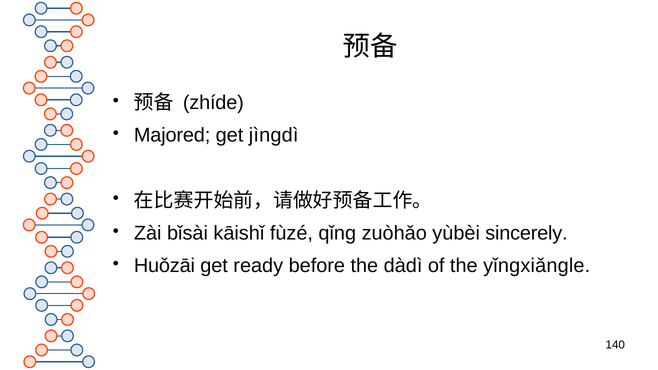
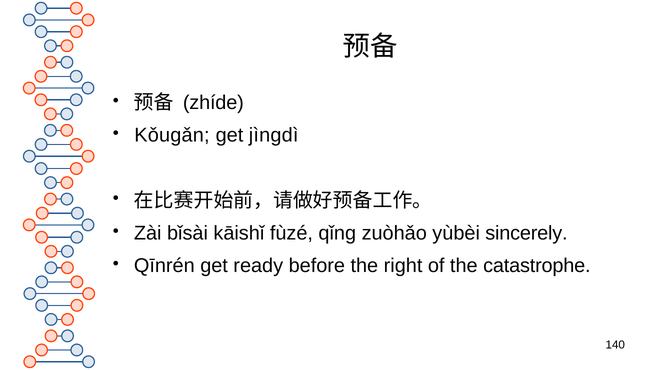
Majored: Majored -> Kǒugǎn (172, 135)
Huǒzāi: Huǒzāi -> Qīnrén (164, 266)
dàdì: dàdì -> right (403, 266)
yǐngxiǎngle: yǐngxiǎngle -> catastrophe (537, 266)
